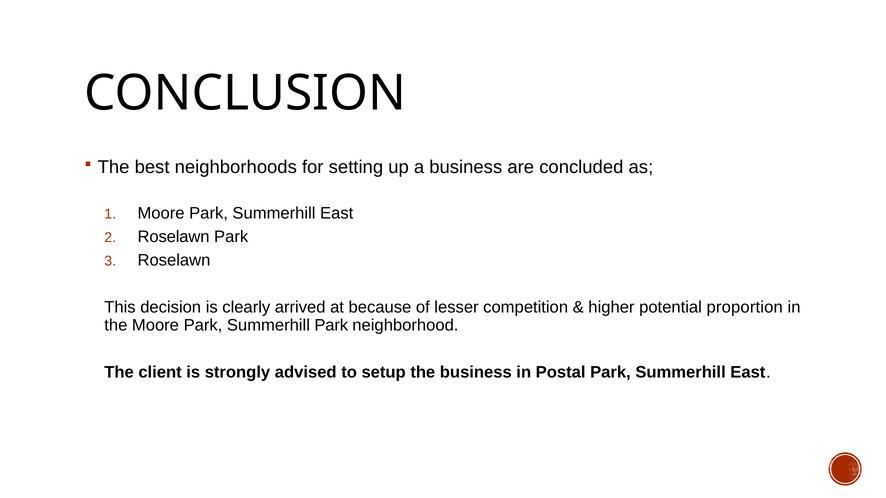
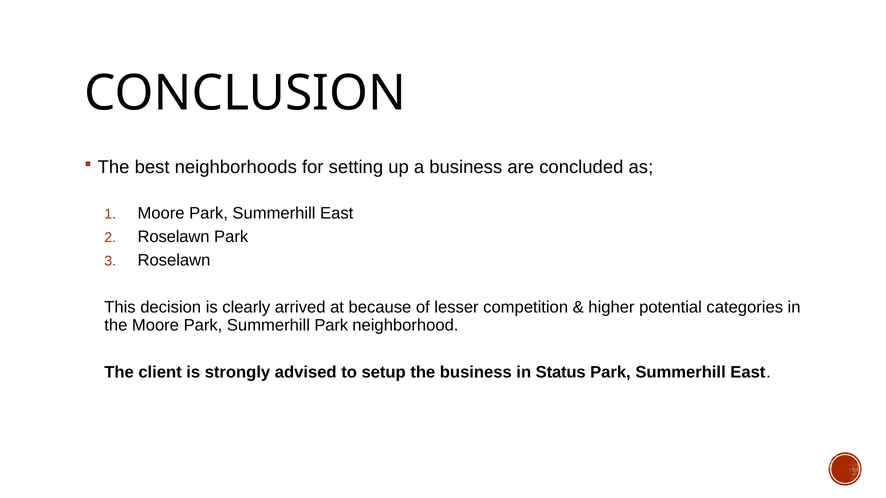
proportion: proportion -> categories (745, 307)
Postal: Postal -> Status (561, 372)
